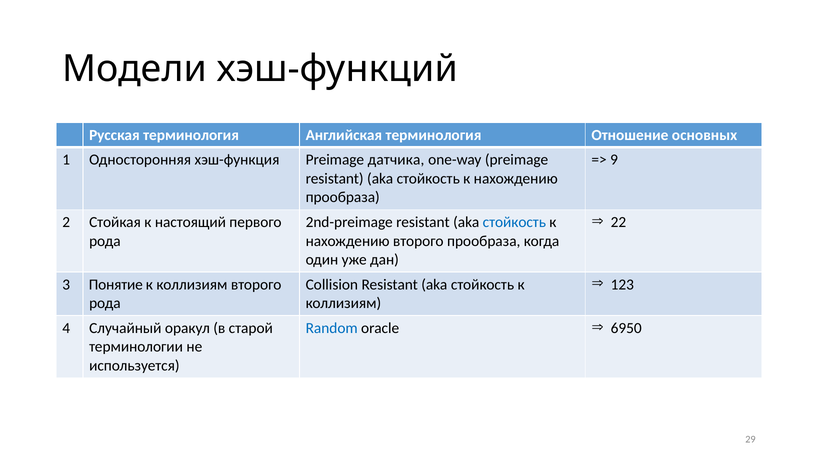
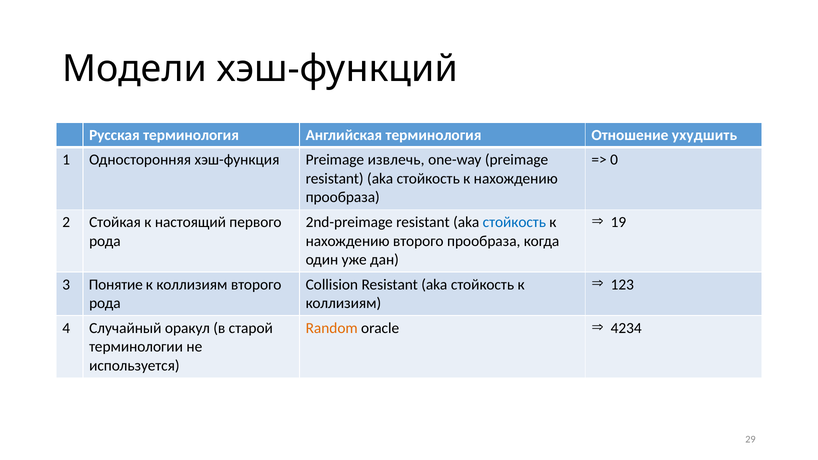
основных: основных -> ухудшить (704, 135)
датчика: датчика -> извлечь (396, 160)
9: 9 -> 0 (614, 160)
22: 22 -> 19 (618, 222)
Random colour: blue -> orange (332, 328)
6950: 6950 -> 4234 (626, 328)
